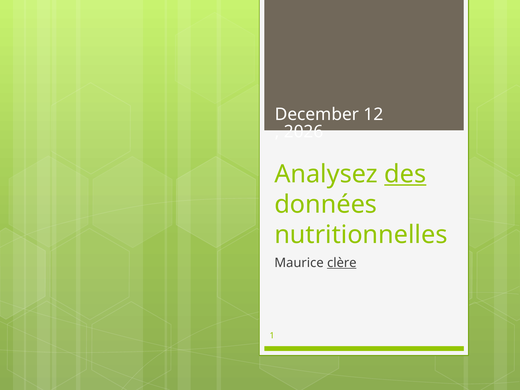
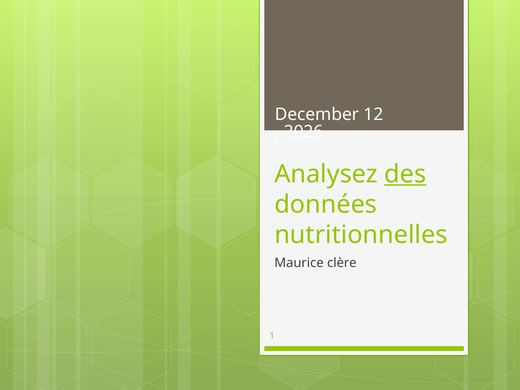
clère underline: present -> none (342, 263)
